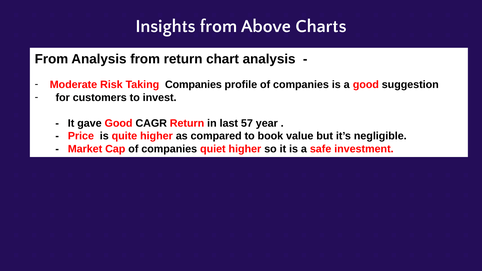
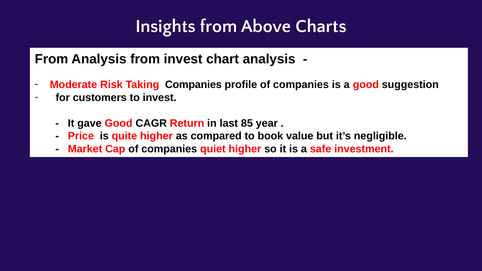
from return: return -> invest (183, 59)
57: 57 -> 85 (247, 123)
